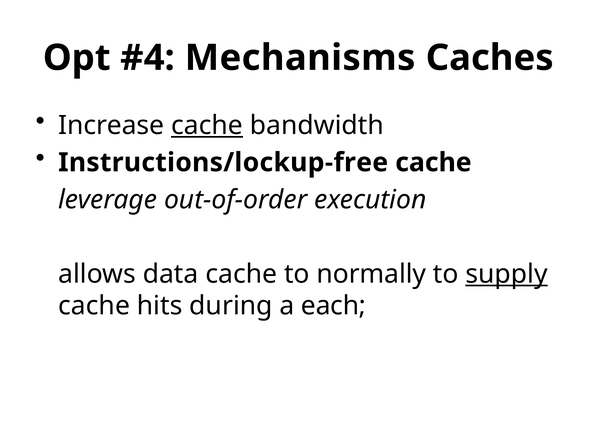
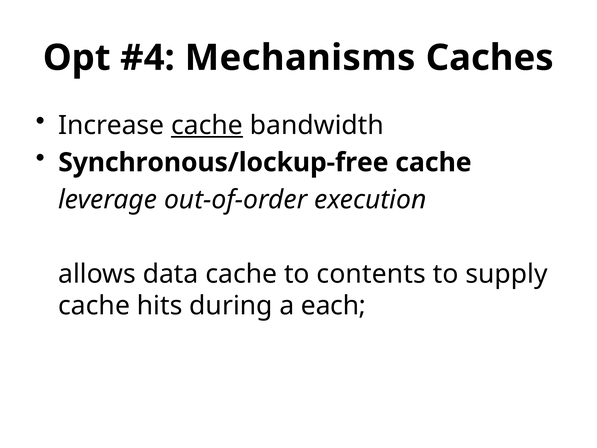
Instructions/lockup-free: Instructions/lockup-free -> Synchronous/lockup-free (223, 162)
normally: normally -> contents (371, 274)
supply underline: present -> none (506, 274)
